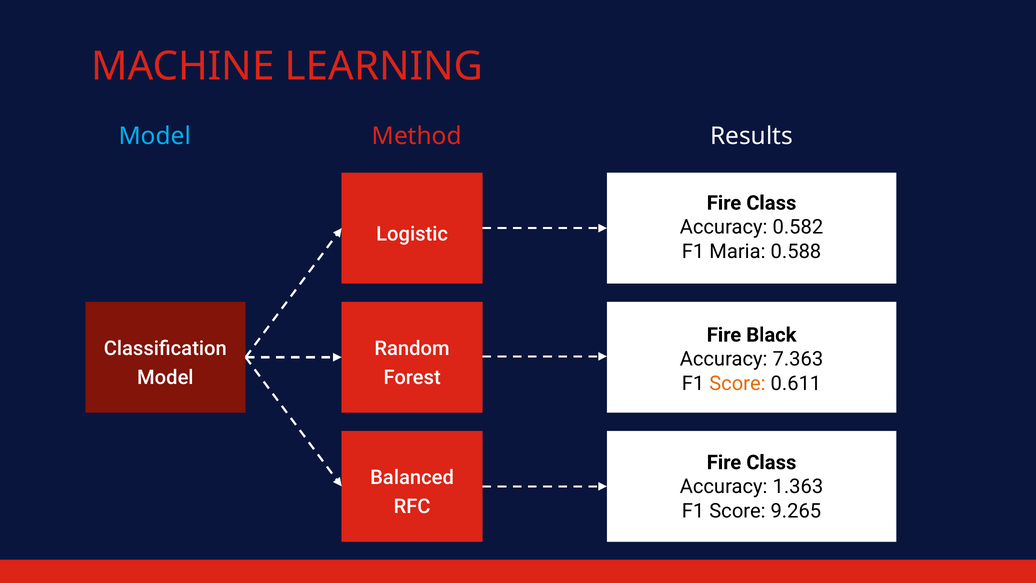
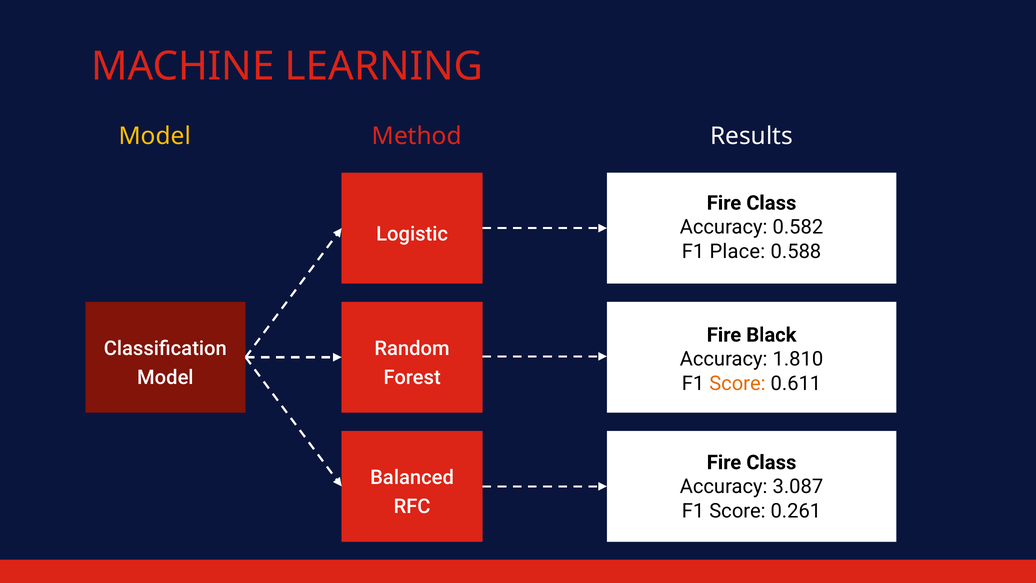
Model colour: light blue -> yellow (155, 136)
Maria: Maria -> Place (737, 251)
7.363: 7.363 -> 1.810 (798, 359)
1.363: 1.363 -> 3.087 (798, 487)
9.265: 9.265 -> 0.261 (796, 511)
